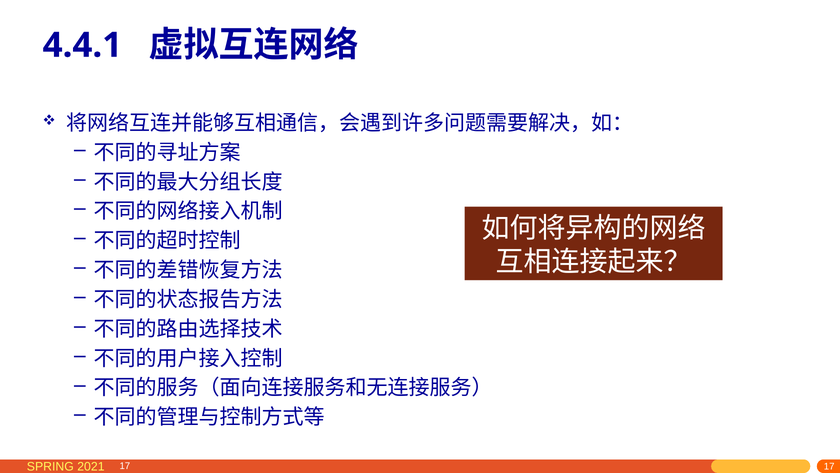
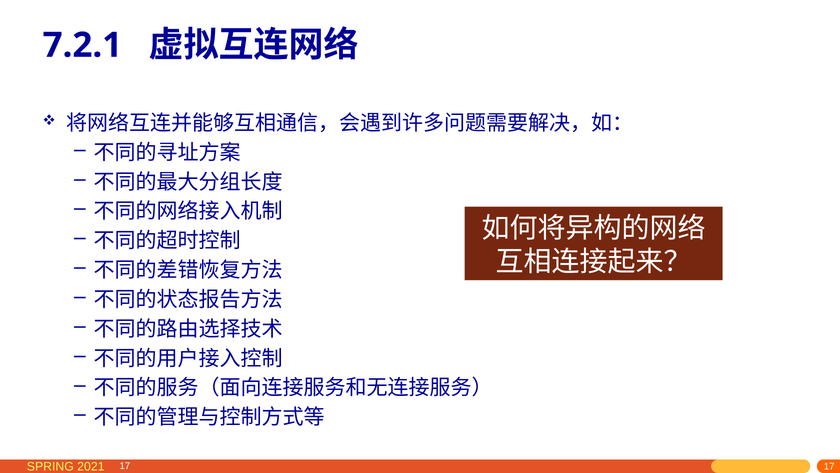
4.4.1: 4.4.1 -> 7.2.1 (82, 45)
